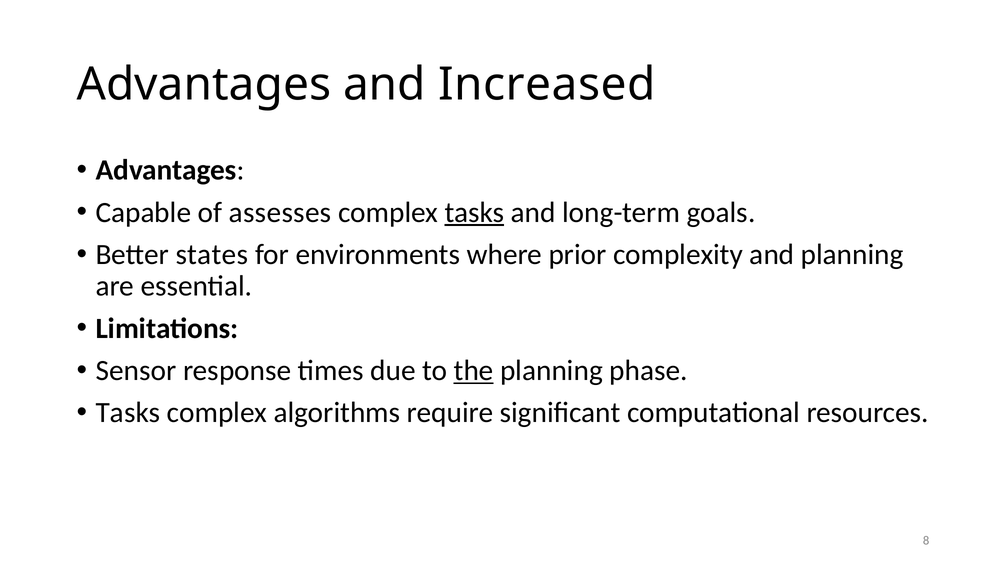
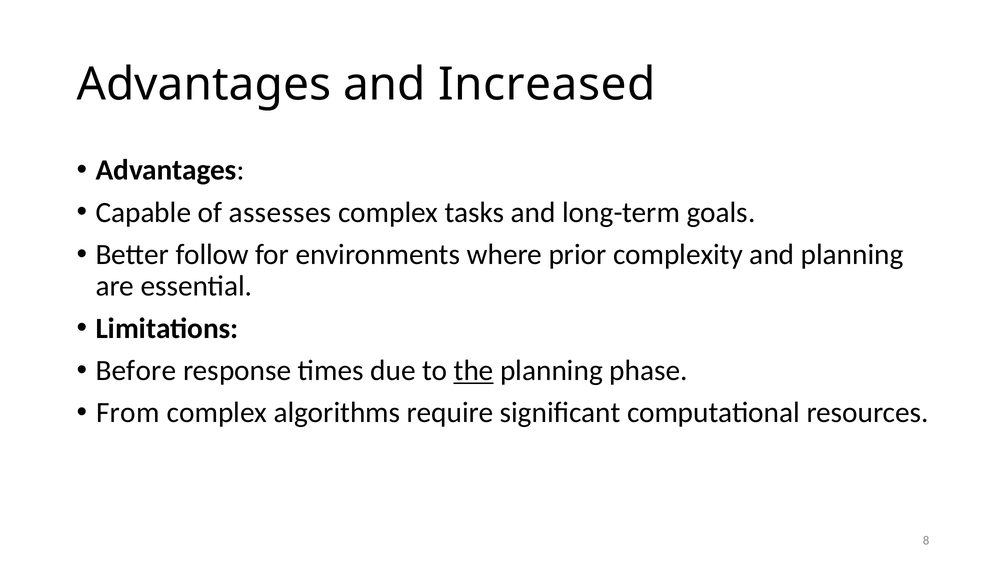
tasks underline: present -> none (475, 212)
states: states -> follow (212, 254)
Sensor: Sensor -> Before (136, 371)
Tasks: Tasks -> From (128, 413)
